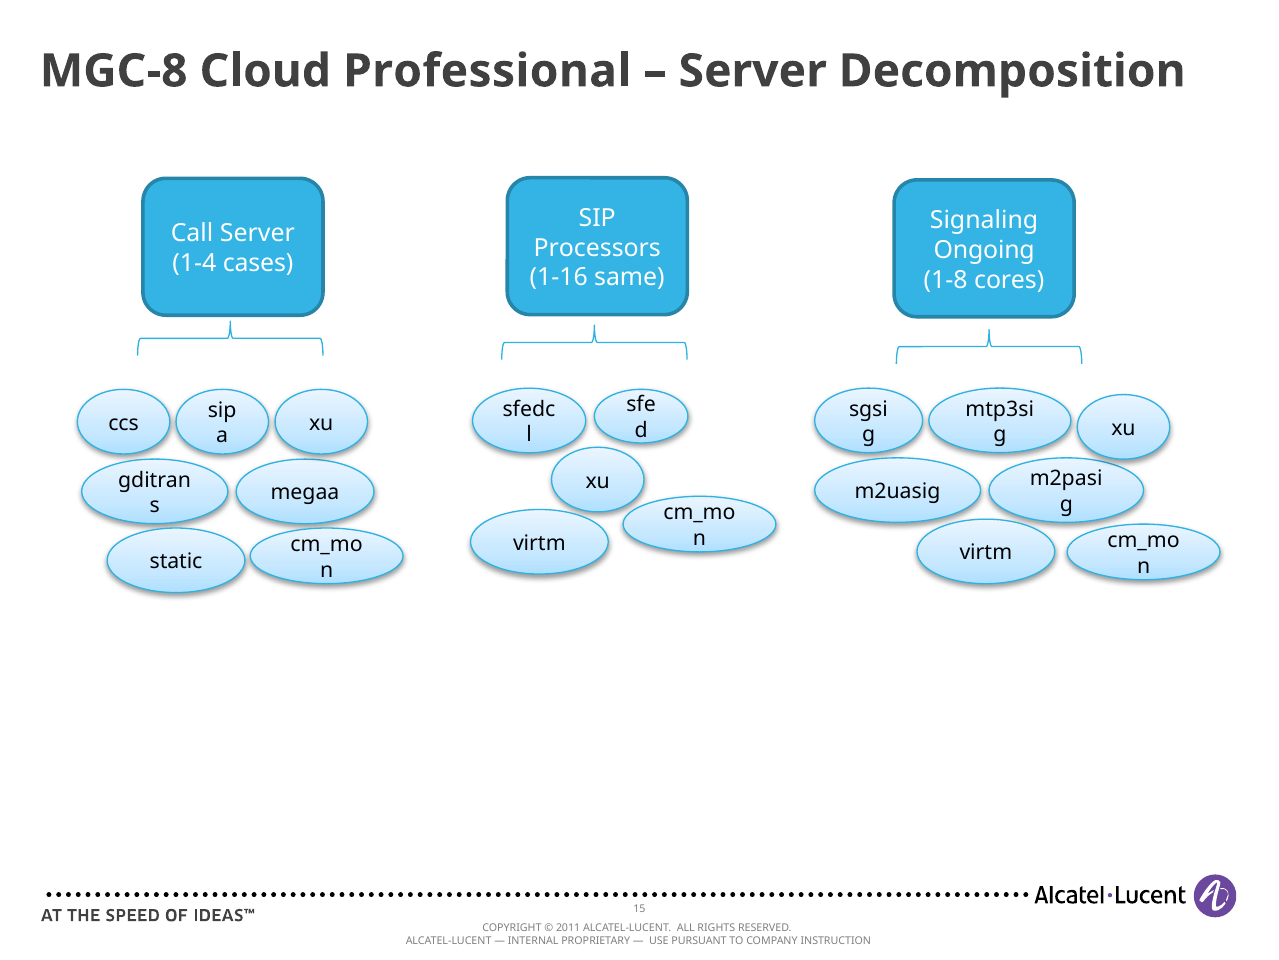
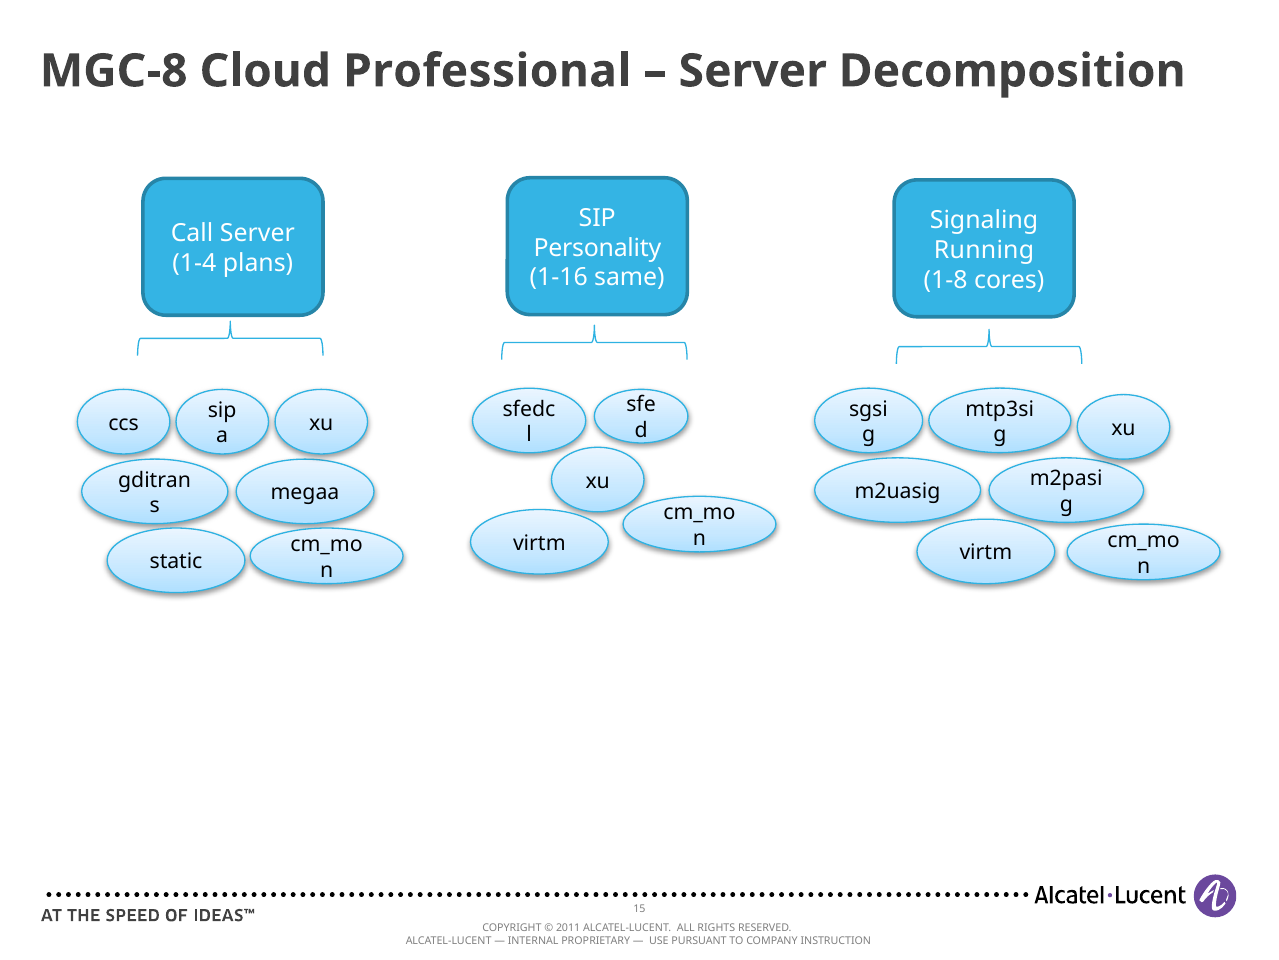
Processors: Processors -> Personality (597, 248)
Ongoing: Ongoing -> Running (984, 250)
cases: cases -> plans (258, 263)
